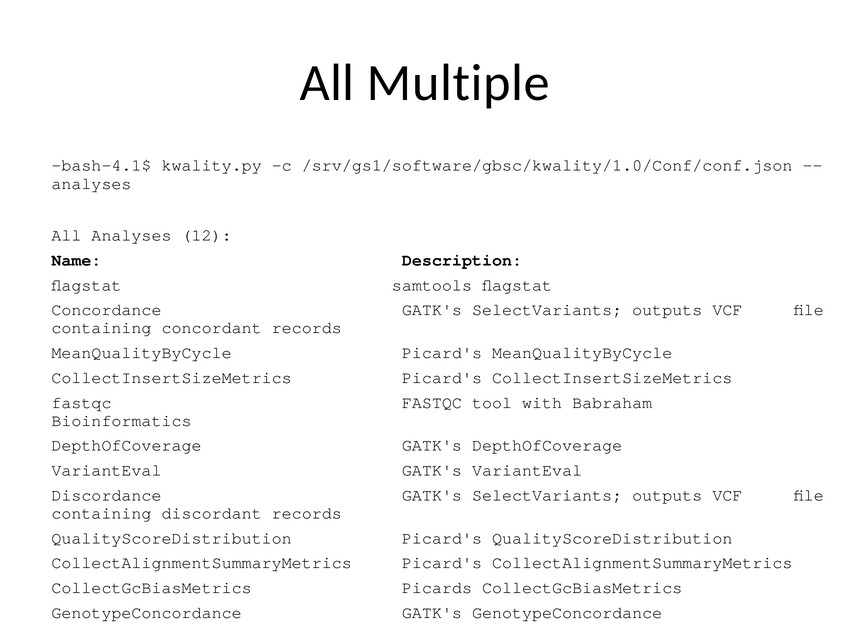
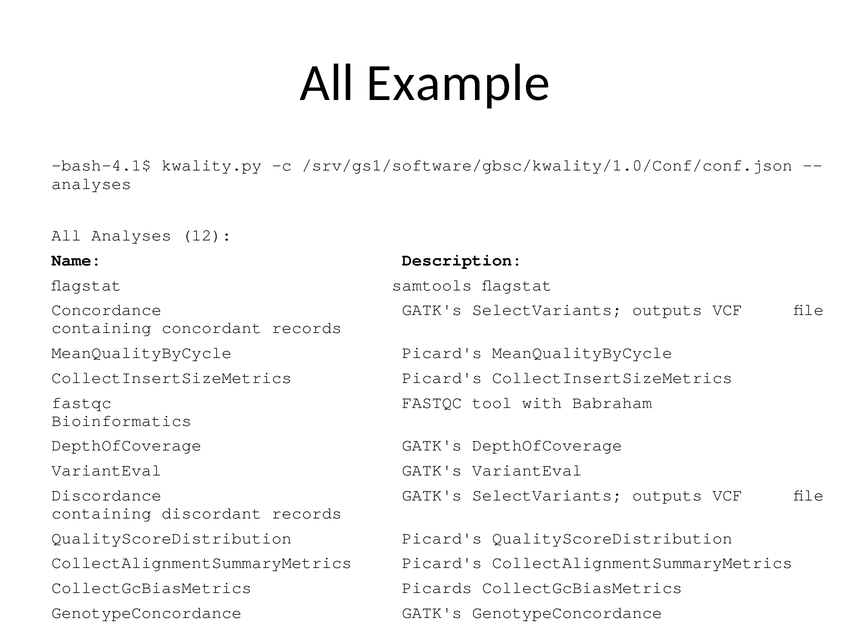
Multiple: Multiple -> Example (458, 83)
